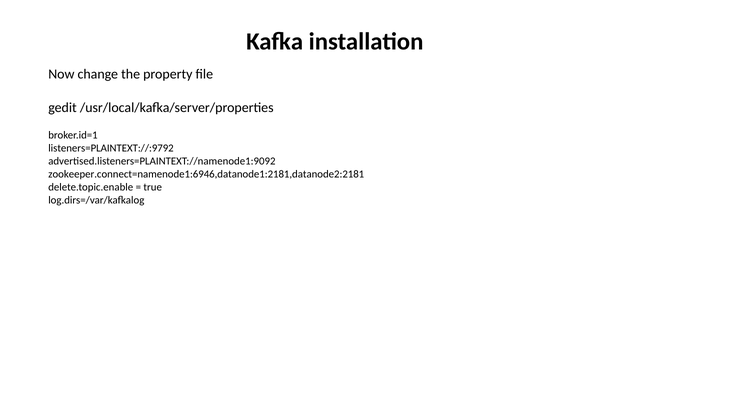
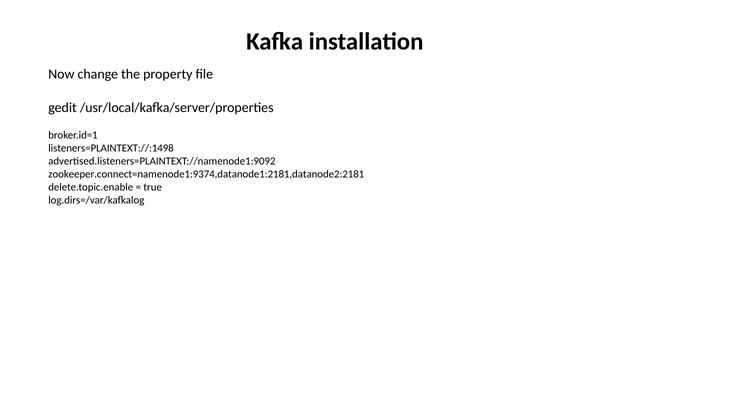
listeners=PLAINTEXT://:9792: listeners=PLAINTEXT://:9792 -> listeners=PLAINTEXT://:1498 (111, 148)
zookeeper.connect=namenode1:6946,datanode1:2181,datanode2:2181: zookeeper.connect=namenode1:6946,datanode1:2181,datanode2:2181 -> zookeeper.connect=namenode1:9374,datanode1:2181,datanode2:2181 (206, 174)
